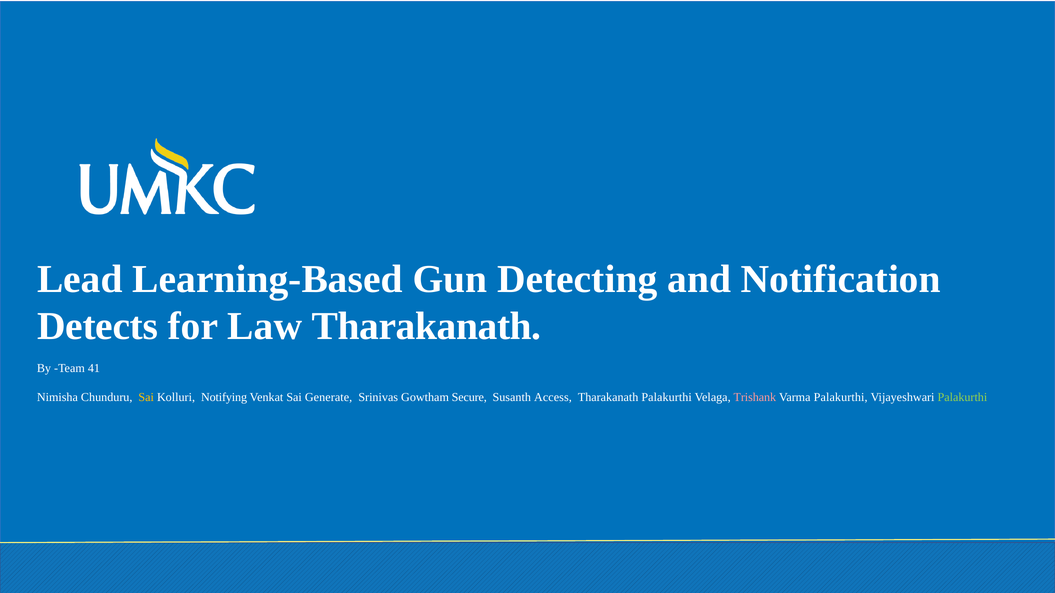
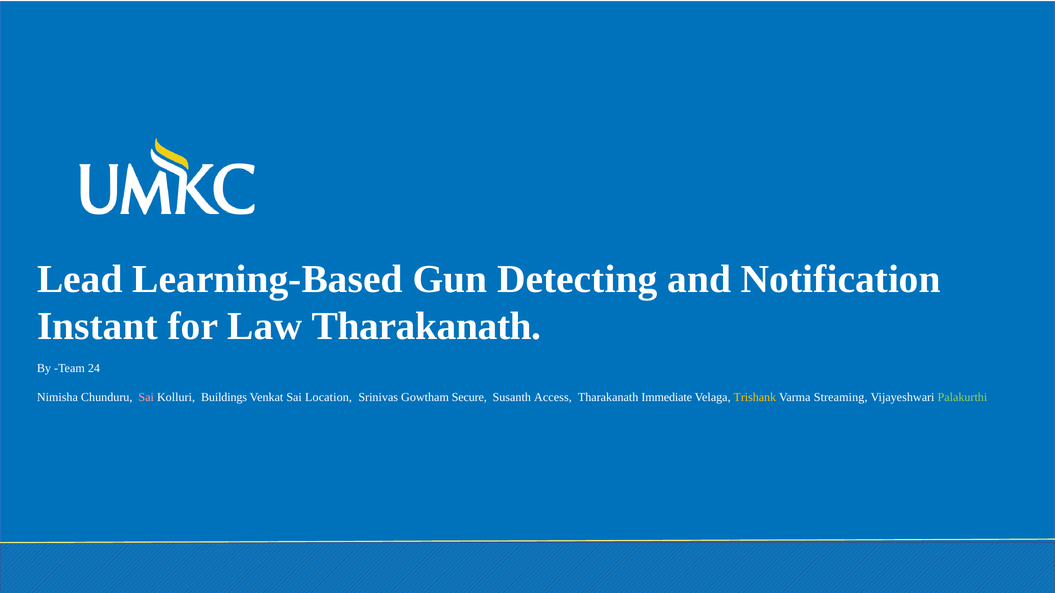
Detects: Detects -> Instant (97, 327)
41: 41 -> 24 (94, 368)
Sai colour: yellow -> pink (146, 397)
Notifying: Notifying -> Buildings (224, 397)
Generate: Generate -> Location (329, 397)
Tharakanath Palakurthi: Palakurthi -> Immediate (667, 397)
Trishank colour: pink -> yellow (755, 397)
Varma Palakurthi: Palakurthi -> Streaming (841, 397)
